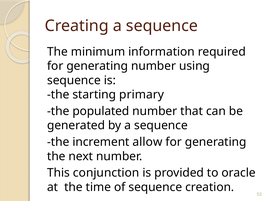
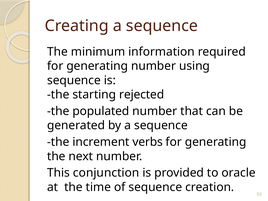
primary: primary -> rejected (142, 95)
allow: allow -> verbs (148, 142)
